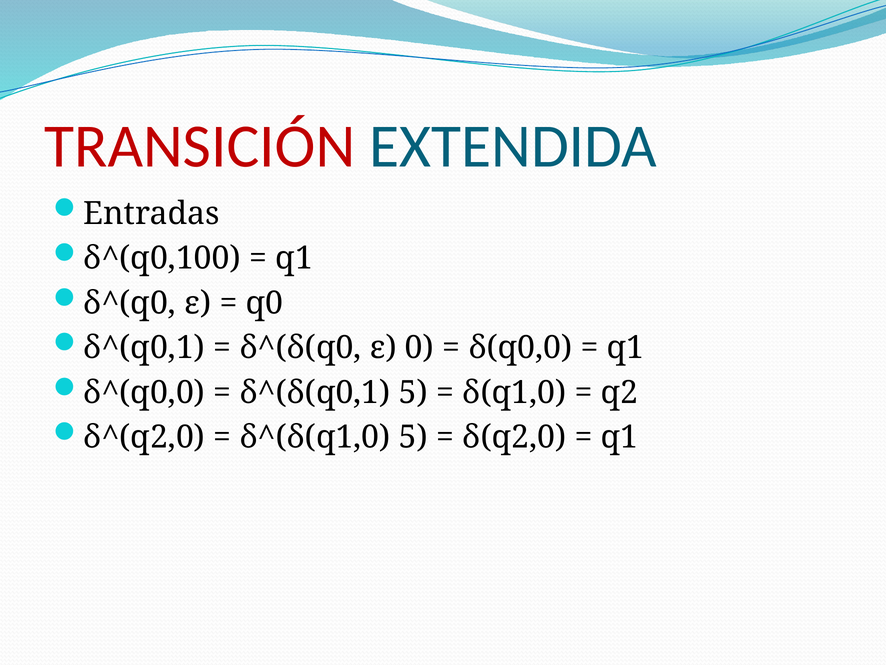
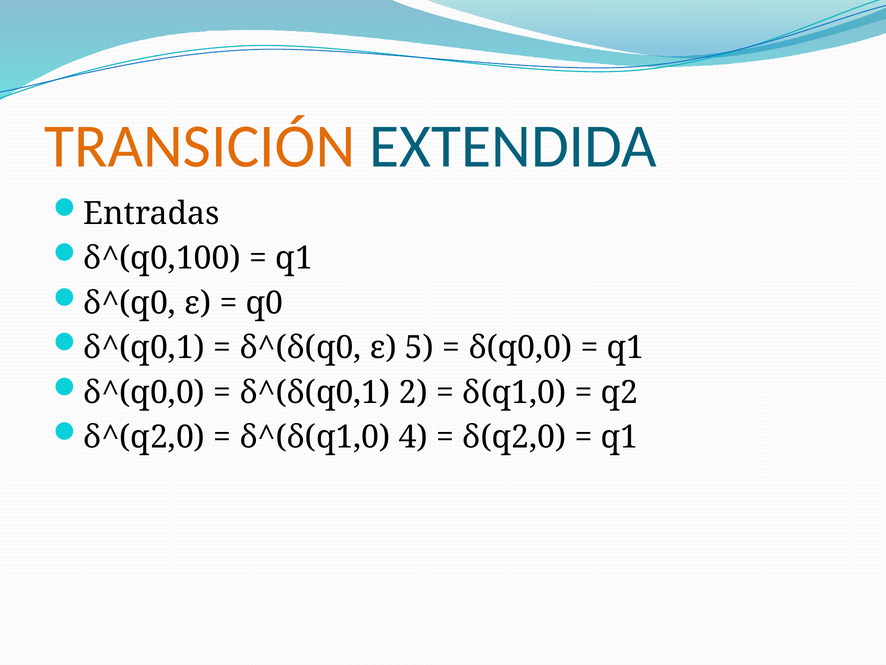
TRANSICIÓN colour: red -> orange (200, 146)
0: 0 -> 5 (419, 348)
δ^(δ(q0,1 5: 5 -> 2 (413, 392)
δ^(δ(q1,0 5: 5 -> 4 (413, 437)
